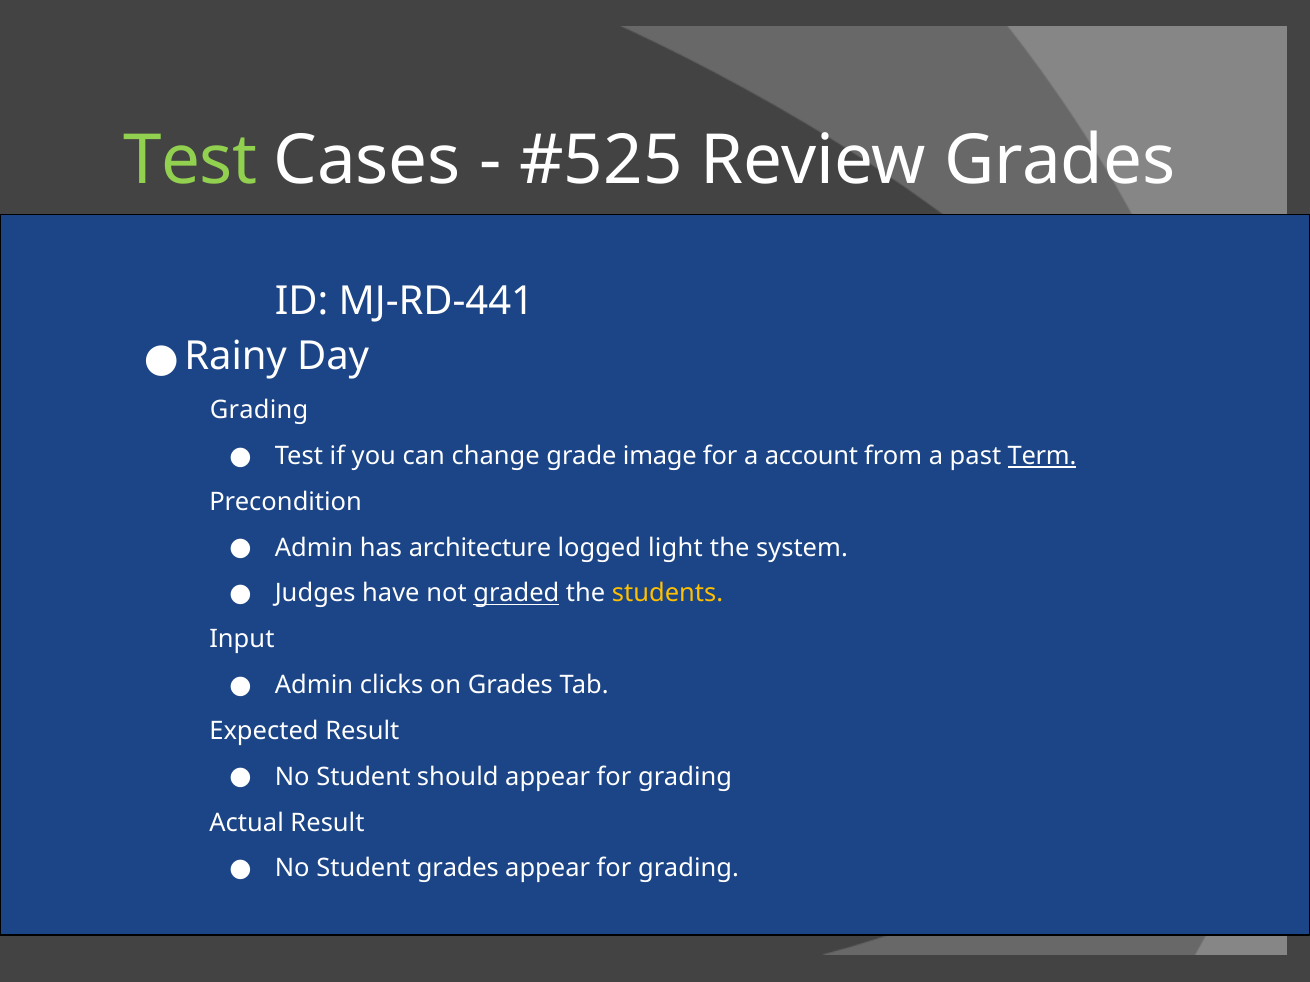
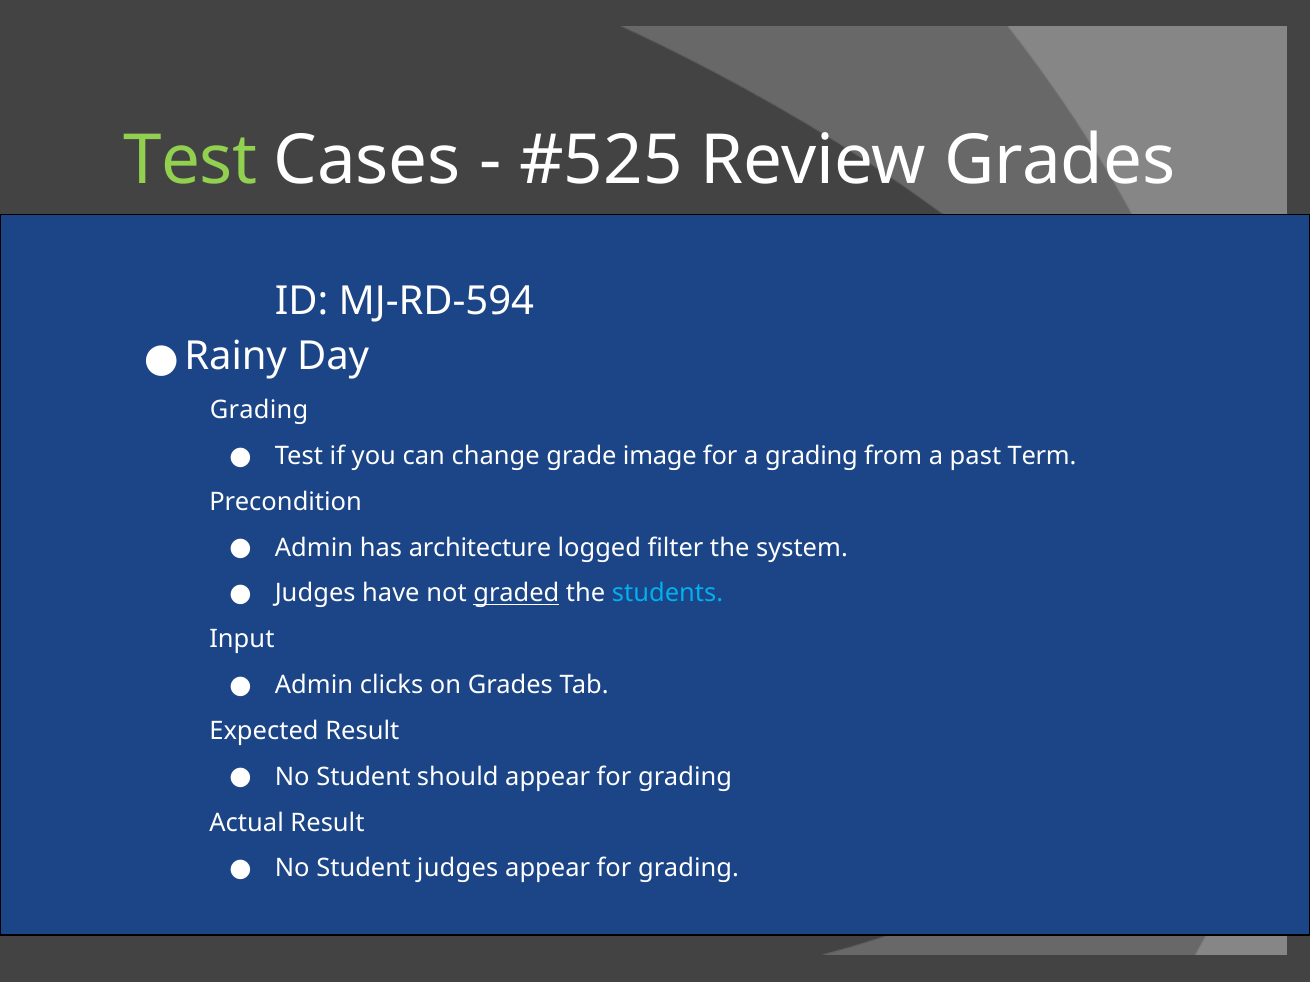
MJ-RD-441: MJ-RD-441 -> MJ-RD-594 (436, 302)
a account: account -> grading (811, 456)
Term underline: present -> none (1042, 456)
light: light -> filter (676, 548)
students colour: yellow -> light blue (668, 594)
Student grades: grades -> judges (458, 869)
